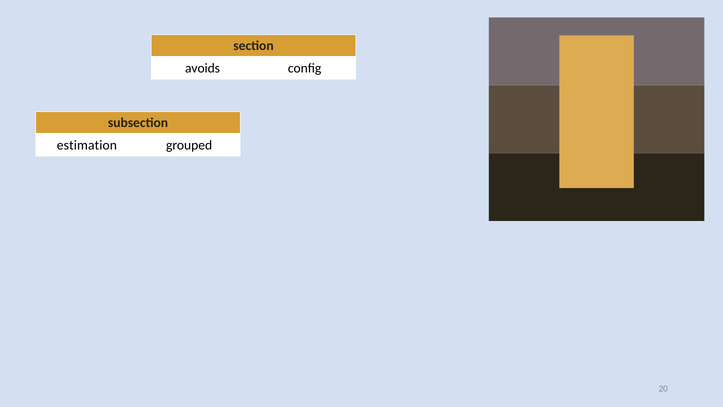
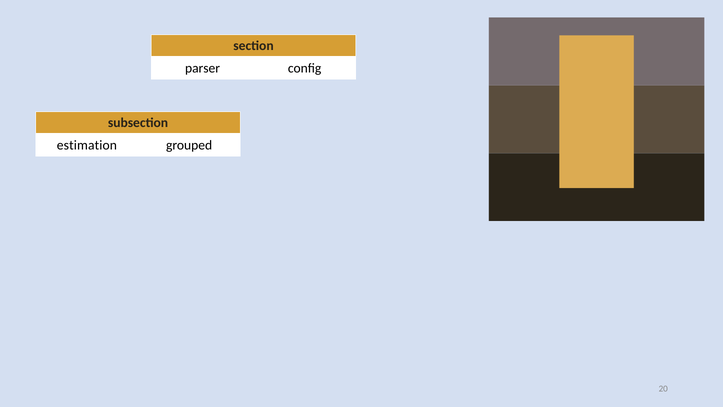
avoids: avoids -> parser (203, 68)
